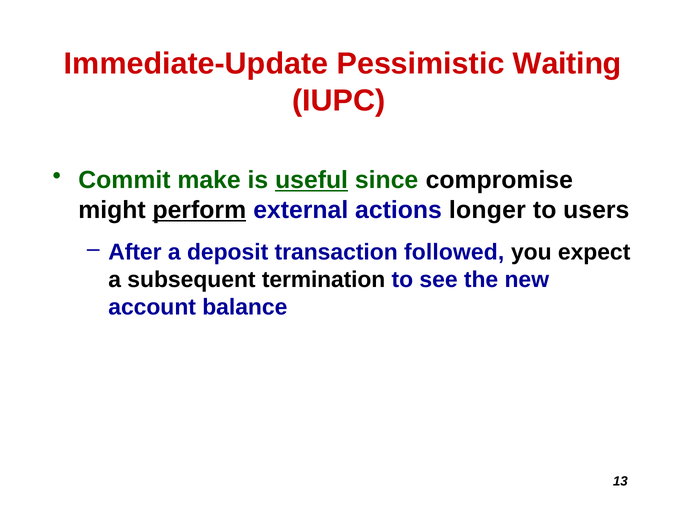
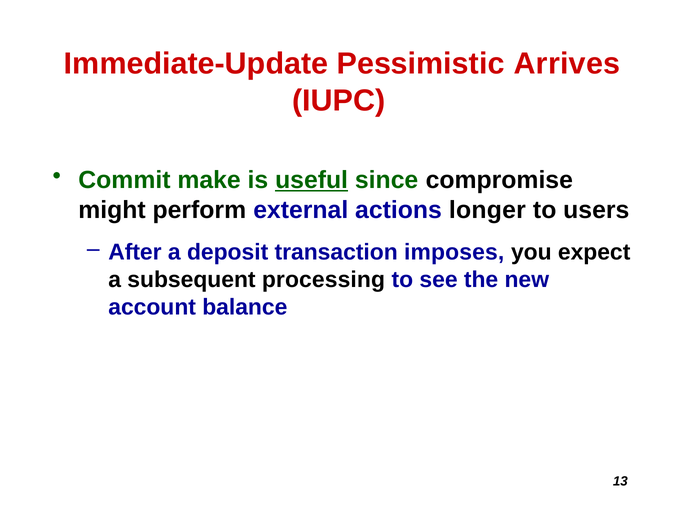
Waiting: Waiting -> Arrives (567, 64)
perform underline: present -> none (199, 210)
followed: followed -> imposes (454, 252)
termination: termination -> processing (323, 279)
